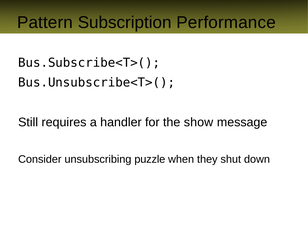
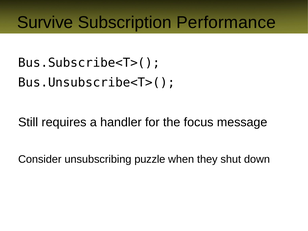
Pattern: Pattern -> Survive (45, 22)
show: show -> focus (199, 122)
